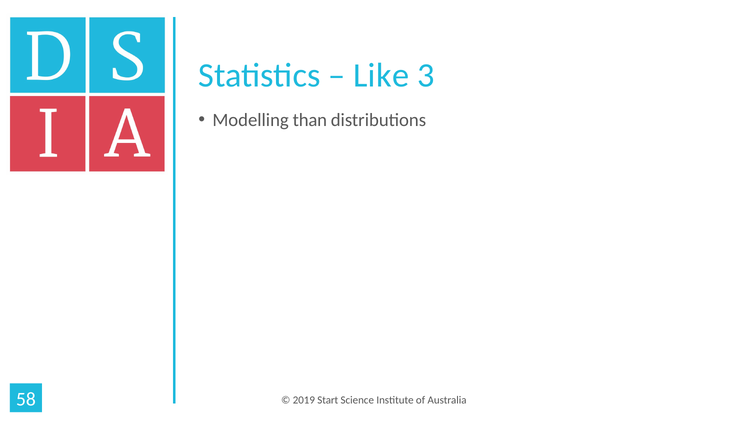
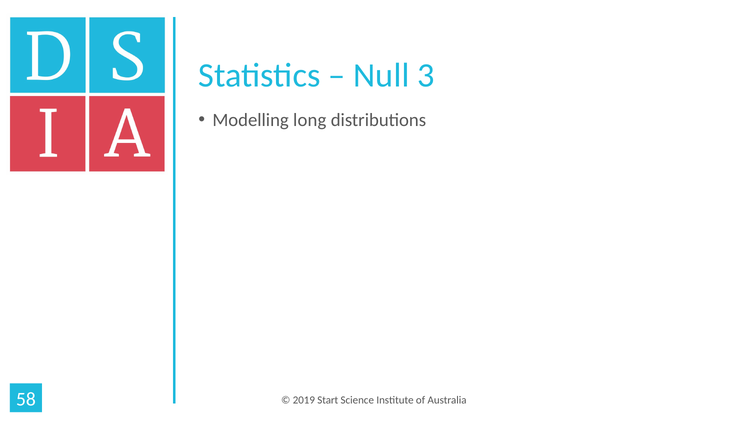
Like: Like -> Null (381, 75)
than: than -> long (310, 120)
